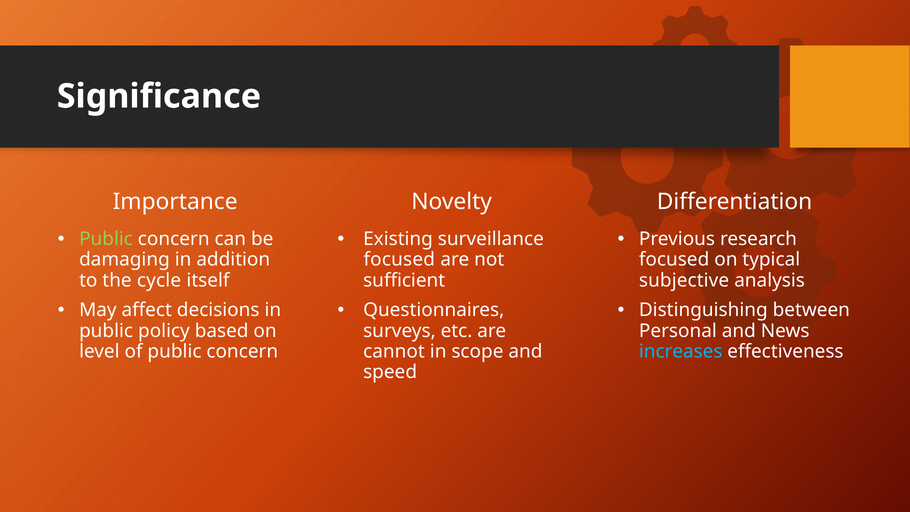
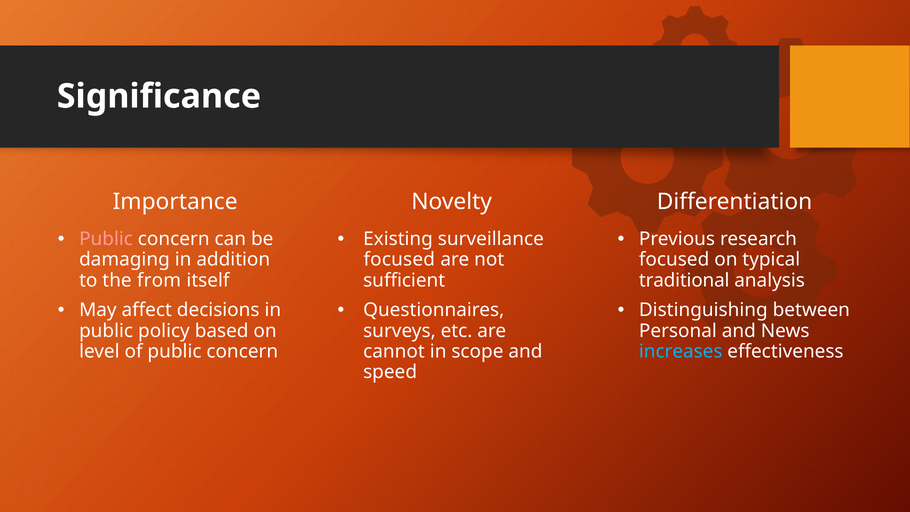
Public colour: light green -> pink (106, 239)
cycle: cycle -> from (159, 280)
subjective: subjective -> traditional (684, 280)
